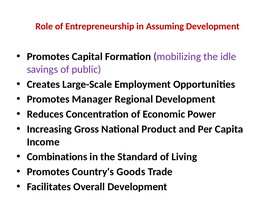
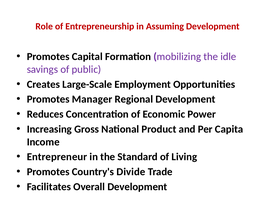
Combinations: Combinations -> Entrepreneur (57, 157)
Goods: Goods -> Divide (131, 172)
